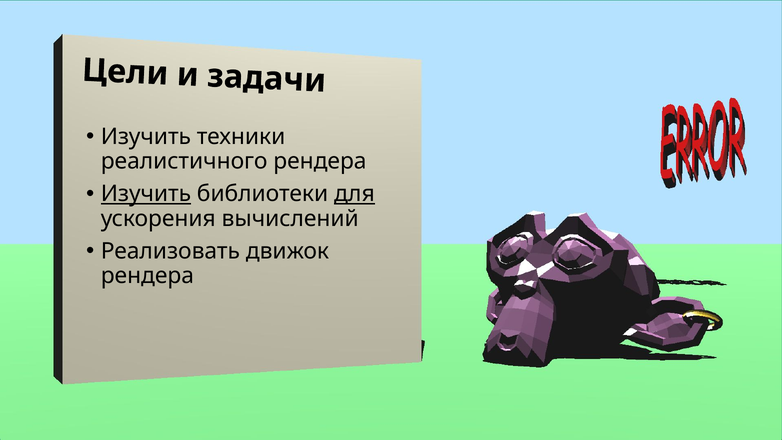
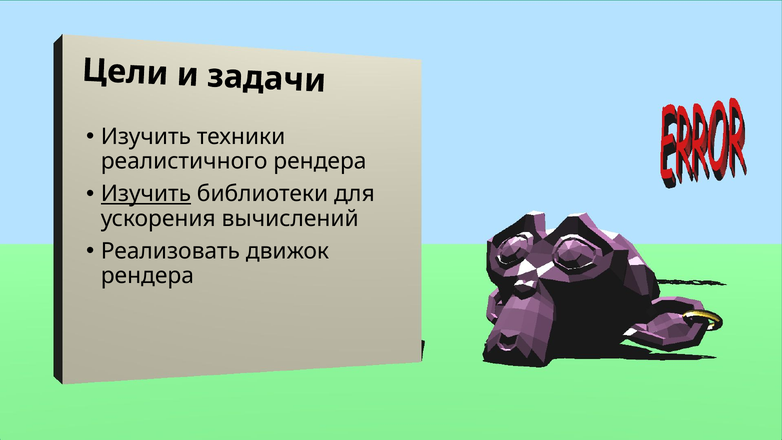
для underline: present -> none (354, 194)
